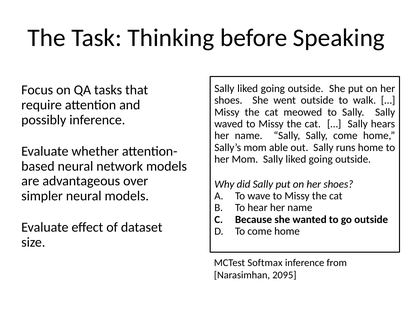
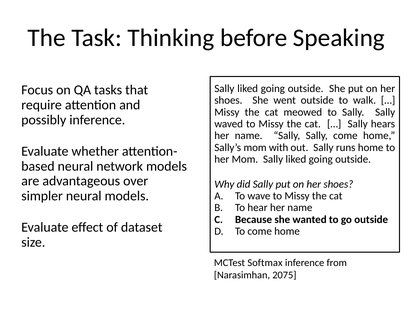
able: able -> with (279, 147)
2095: 2095 -> 2075 (284, 275)
